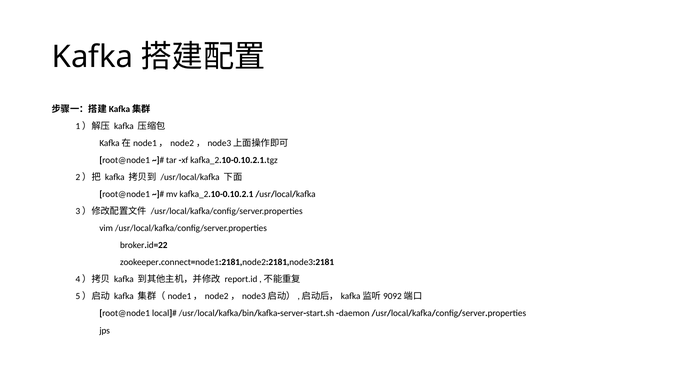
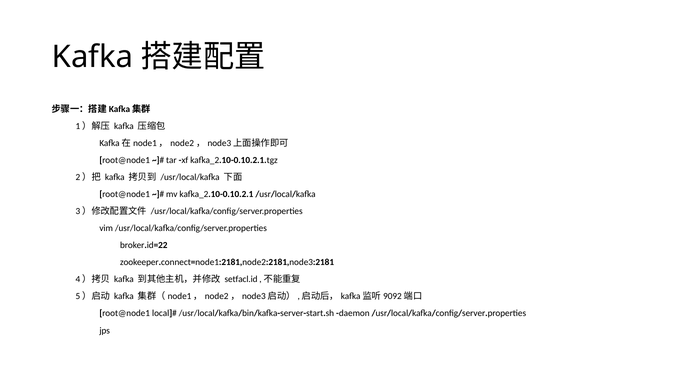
report.id: report.id -> setfacl.id (241, 279)
